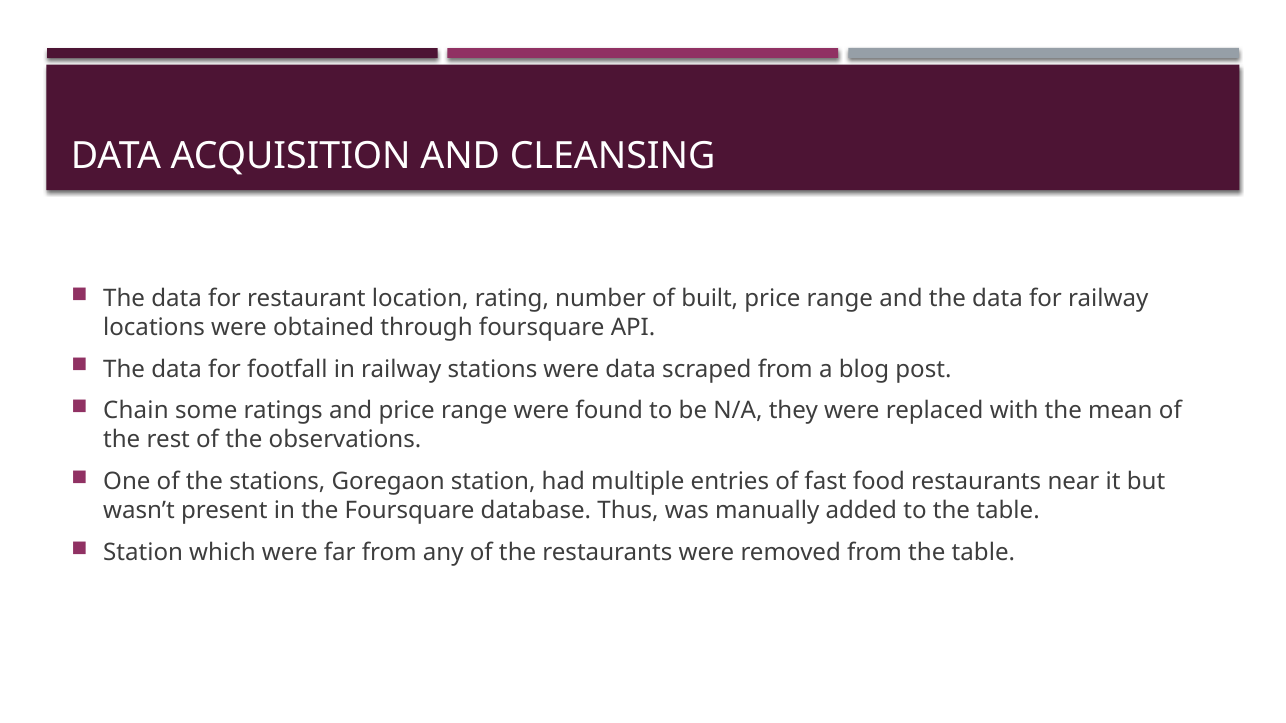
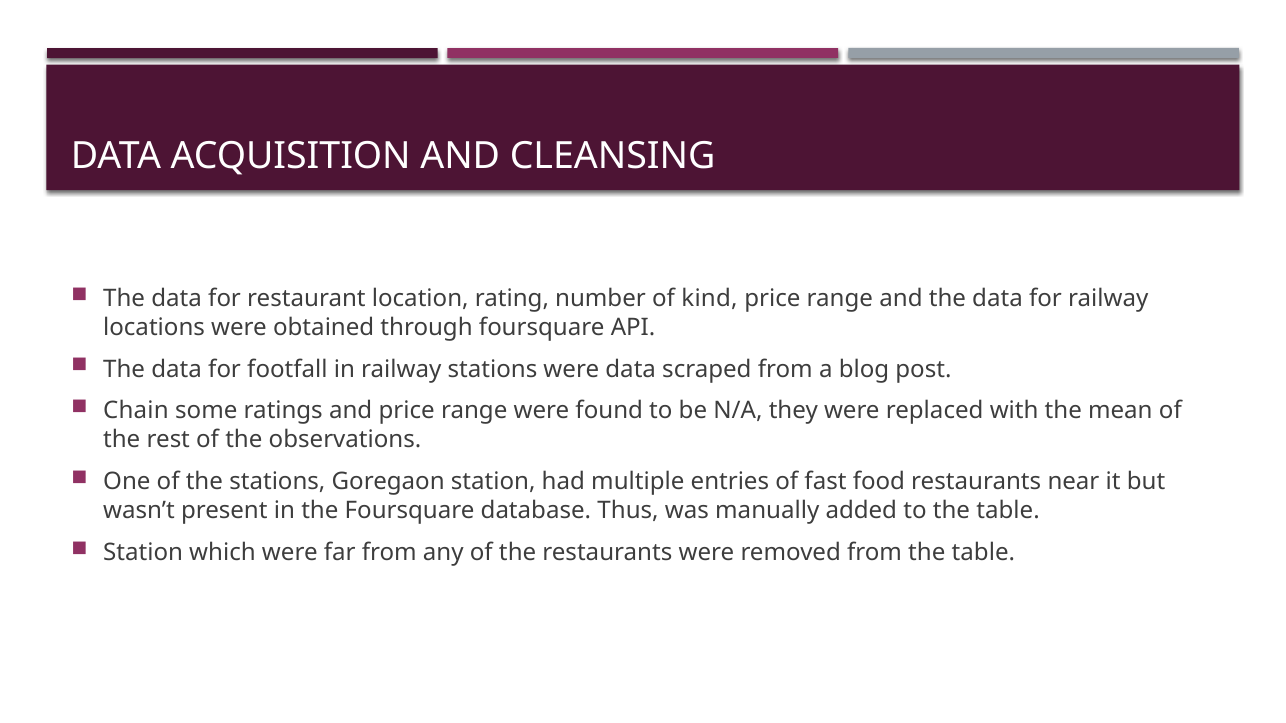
built: built -> kind (710, 299)
